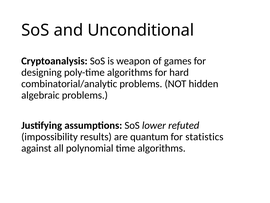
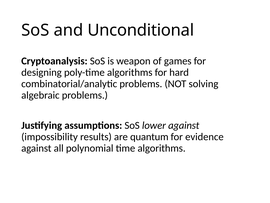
hidden: hidden -> solving (204, 84)
lower refuted: refuted -> against (184, 125)
statistics: statistics -> evidence (204, 136)
